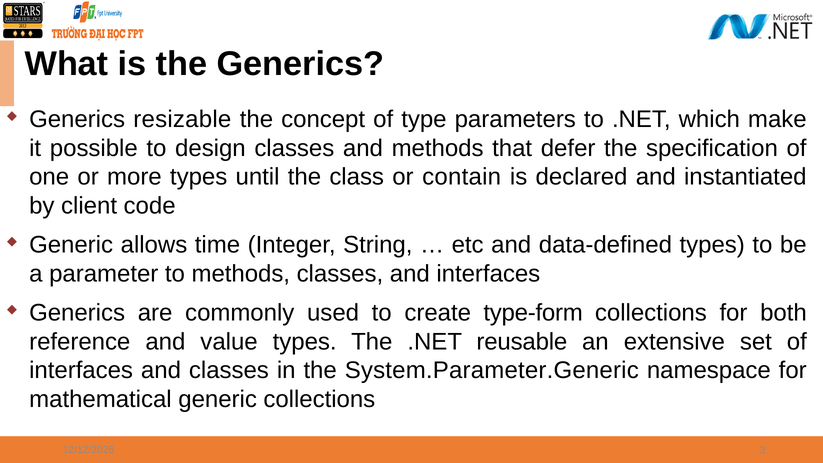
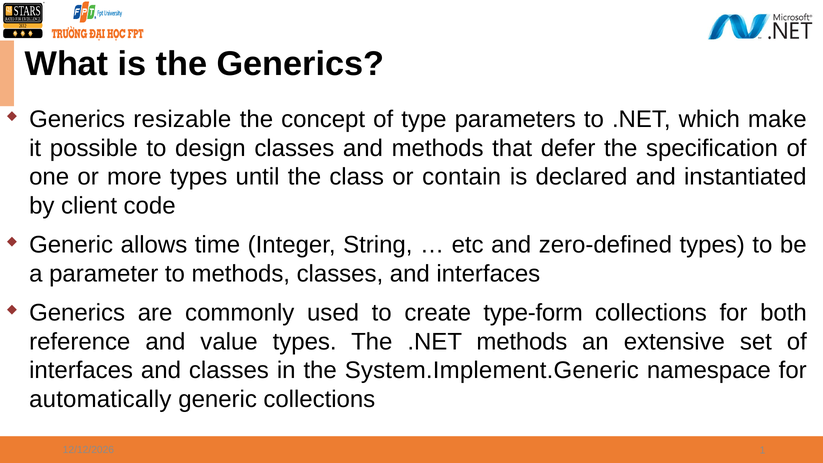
data-defined: data-defined -> zero-defined (605, 245)
.NET reusable: reusable -> methods (522, 342)
System.Parameter.Generic: System.Parameter.Generic -> System.Implement.Generic (492, 370)
mathematical: mathematical -> automatically (100, 399)
3: 3 -> 1 (763, 450)
